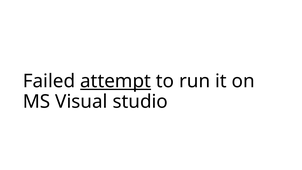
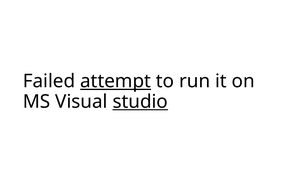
studio underline: none -> present (140, 102)
